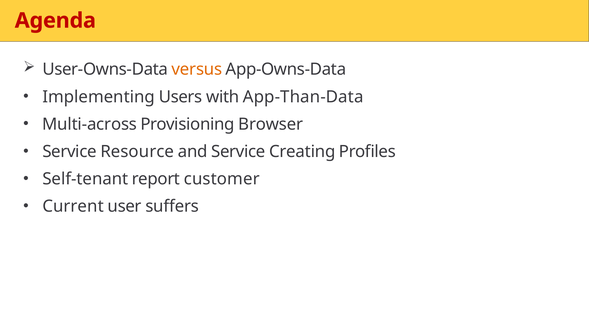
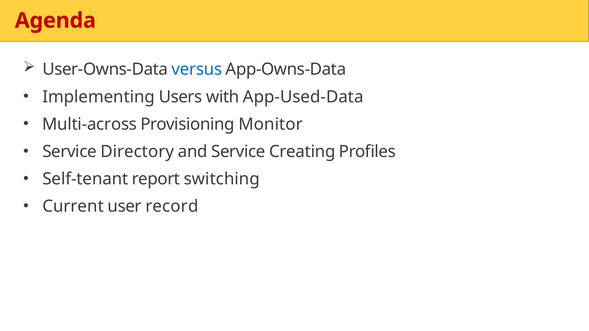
versus colour: orange -> blue (197, 69)
App-Than-Data: App-Than-Data -> App-Used-Data (303, 97)
Browser: Browser -> Monitor (271, 124)
Resource: Resource -> Directory (137, 152)
customer: customer -> switching (222, 179)
suffers: suffers -> record (172, 207)
